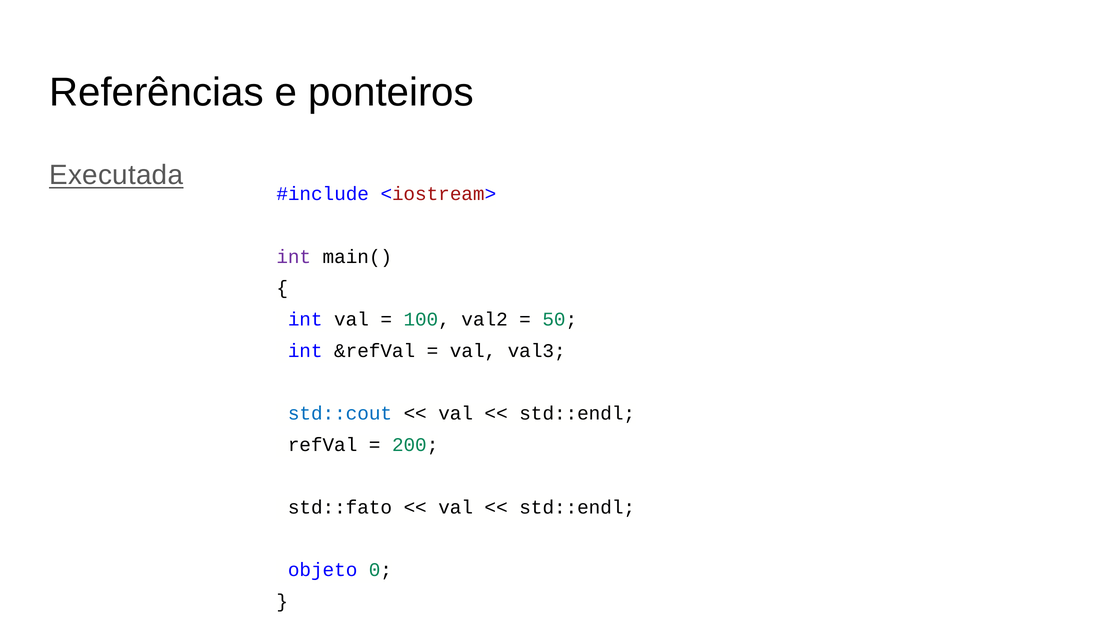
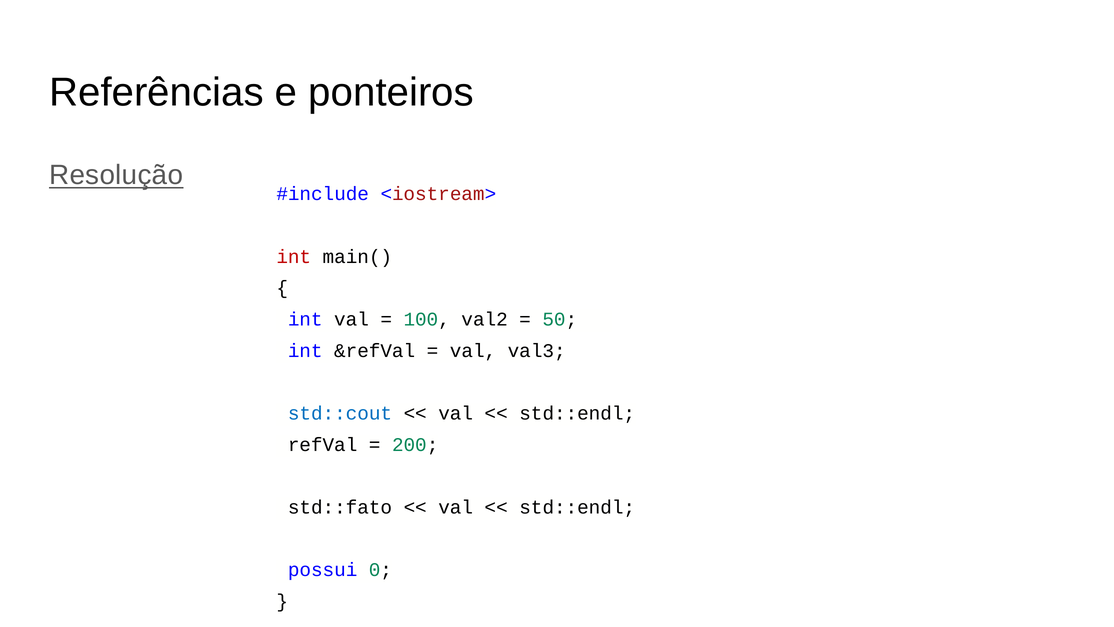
Executada: Executada -> Resolução (116, 175)
int colour: purple -> red (294, 257)
objeto: objeto -> possui (323, 570)
